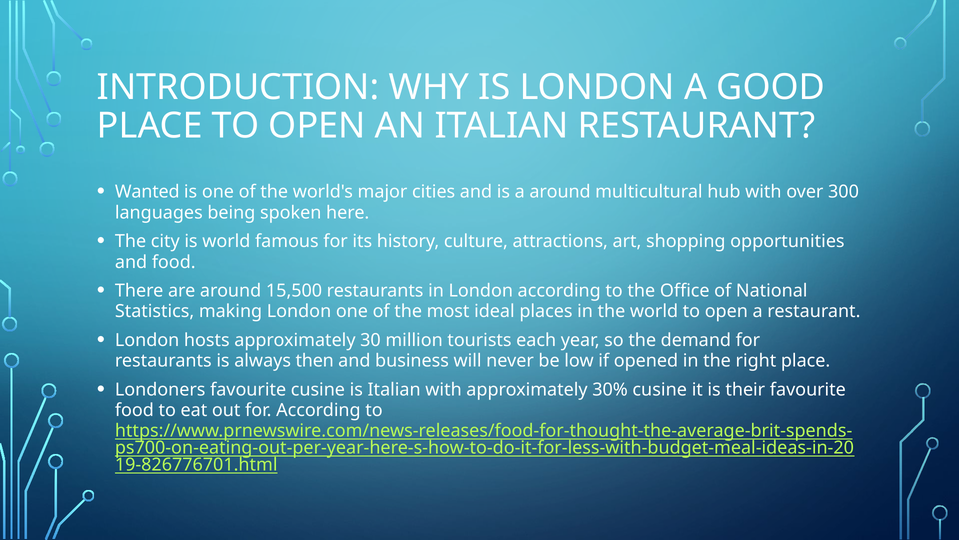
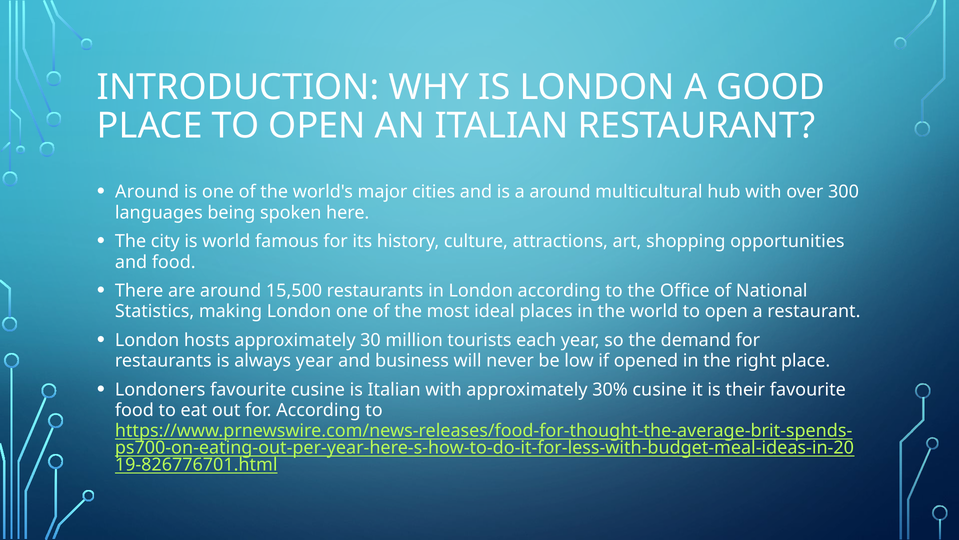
Wanted: Wanted -> Around (147, 192)
always then: then -> year (315, 361)
